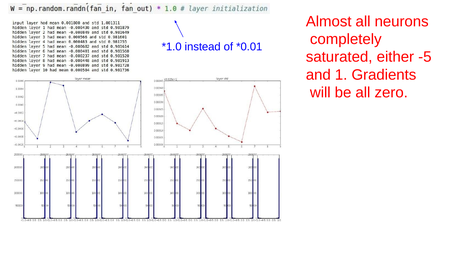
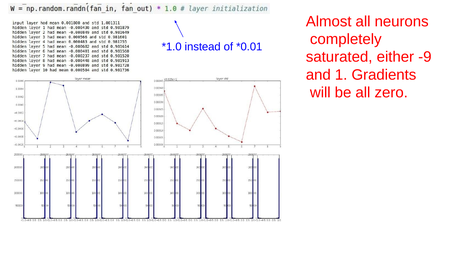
-5: -5 -> -9 (425, 57)
